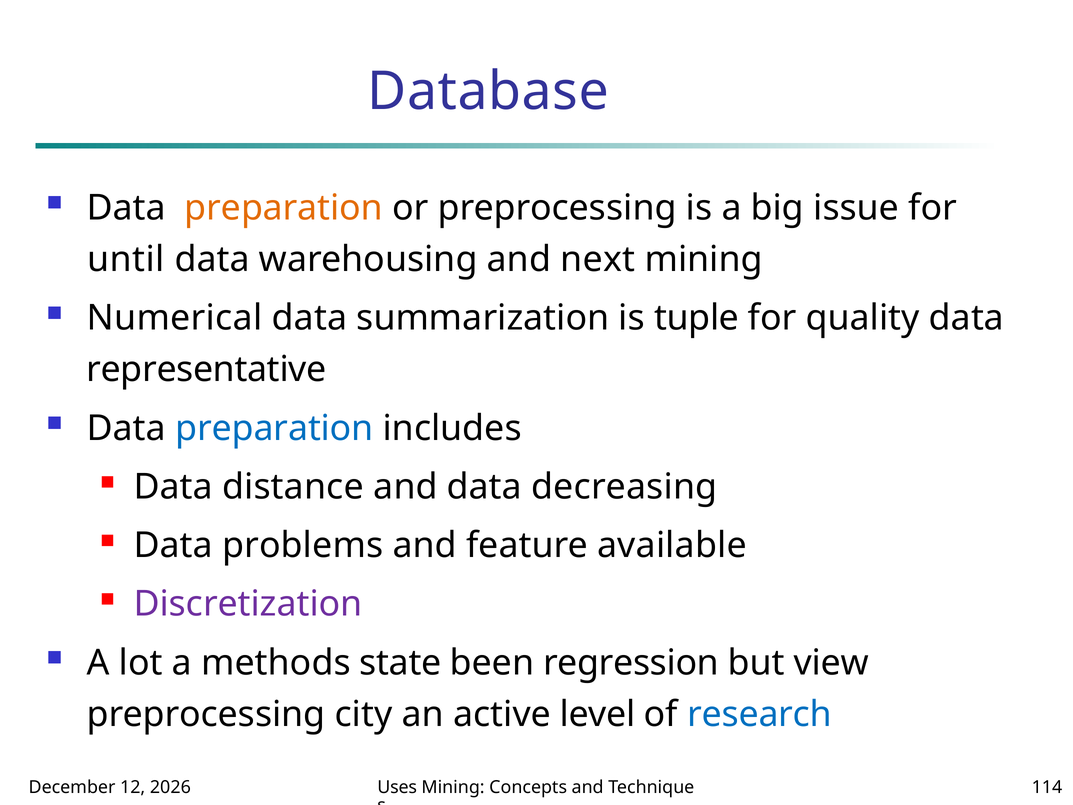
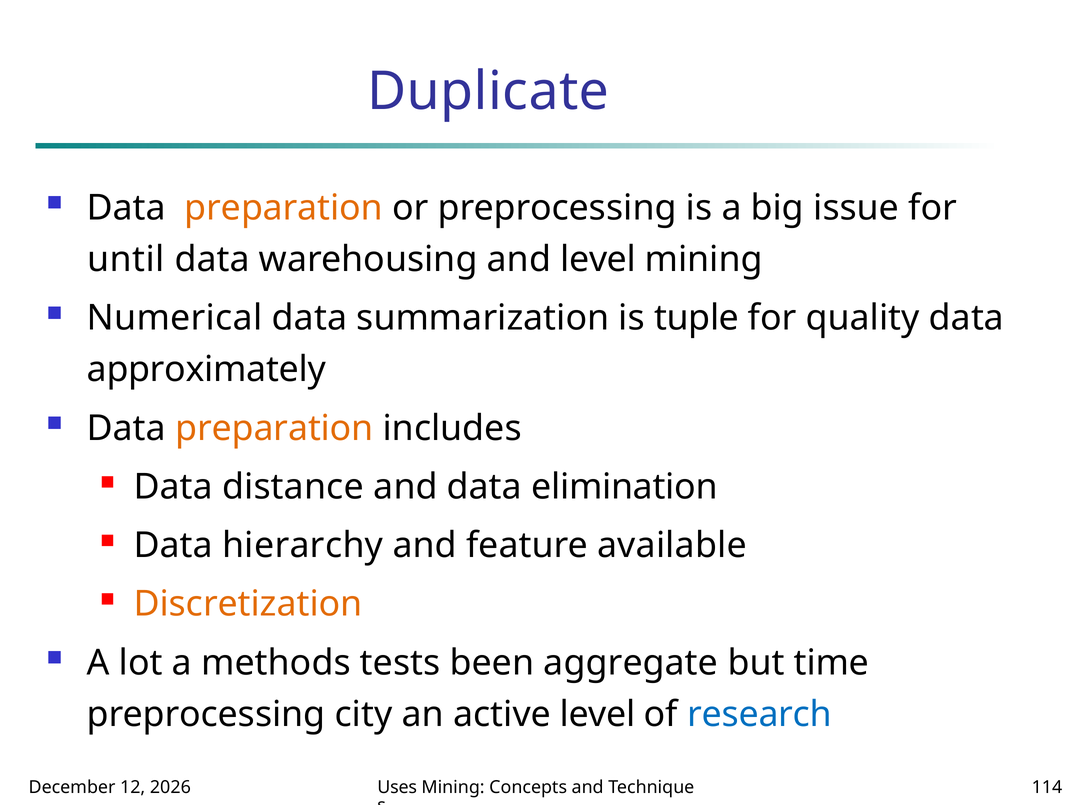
Database: Database -> Duplicate (488, 91)
and next: next -> level (598, 259)
representative: representative -> approximately (206, 369)
preparation colour: blue -> orange (274, 428)
decreasing: decreasing -> elimination (625, 487)
problems: problems -> hierarchy (303, 545)
Discretization colour: purple -> orange (248, 604)
state: state -> tests (400, 663)
regression: regression -> aggregate (631, 663)
view: view -> time (831, 663)
